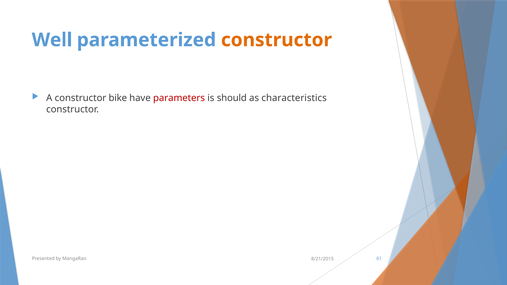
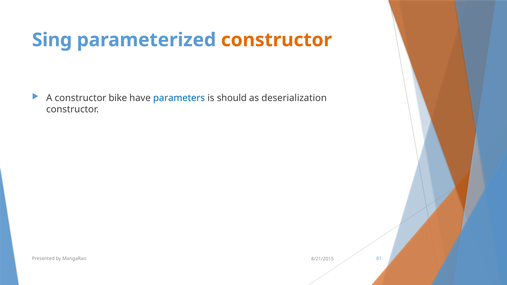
Well: Well -> Sing (52, 40)
parameters colour: red -> blue (179, 98)
characteristics: characteristics -> deserialization (294, 98)
